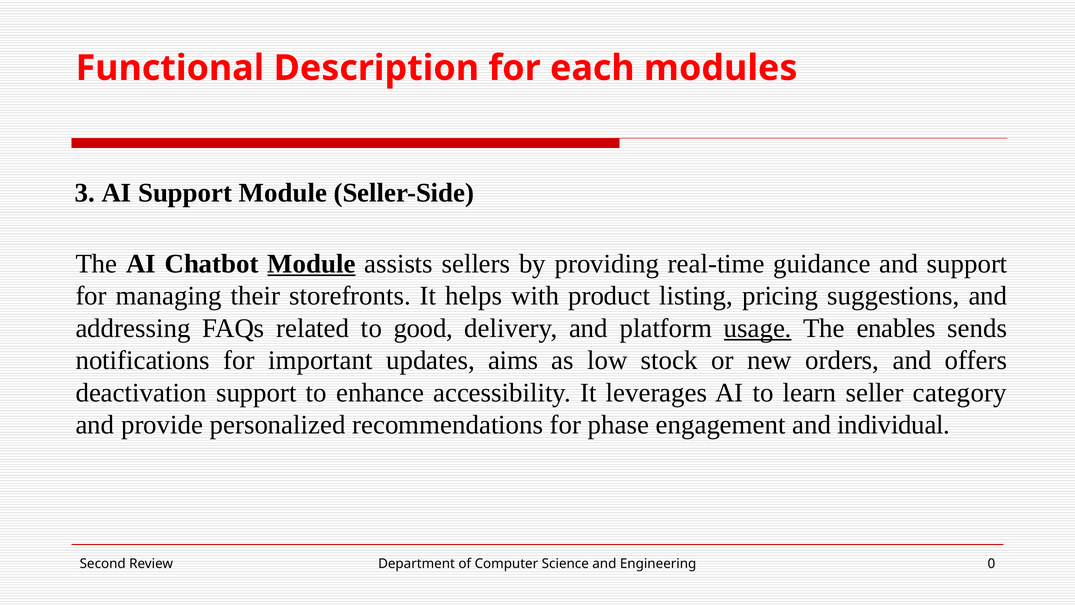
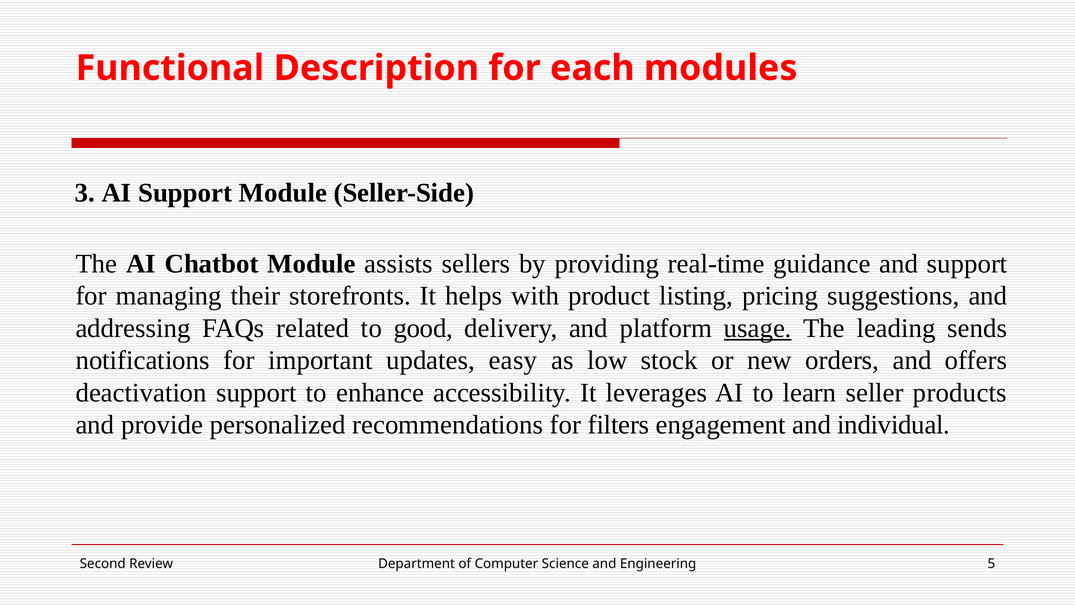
Module underline: present -> none (312, 264)
enables: enables -> leading (896, 328)
aims: aims -> easy (513, 360)
category: category -> products (960, 393)
phase: phase -> filters (619, 425)
0: 0 -> 5 (991, 564)
